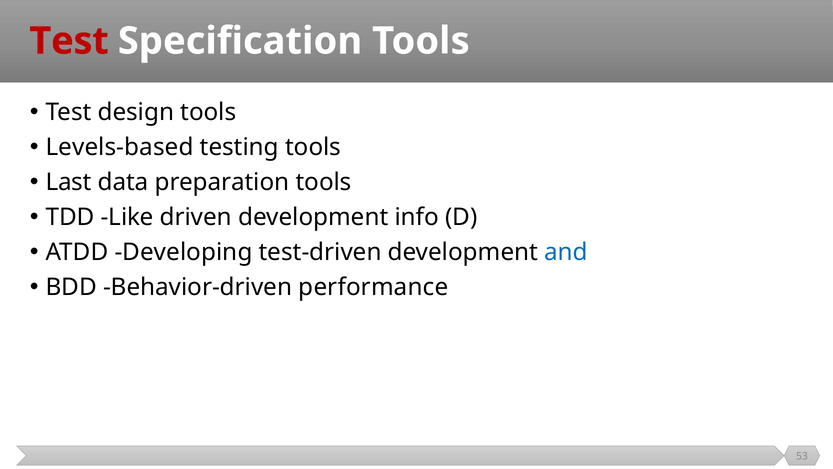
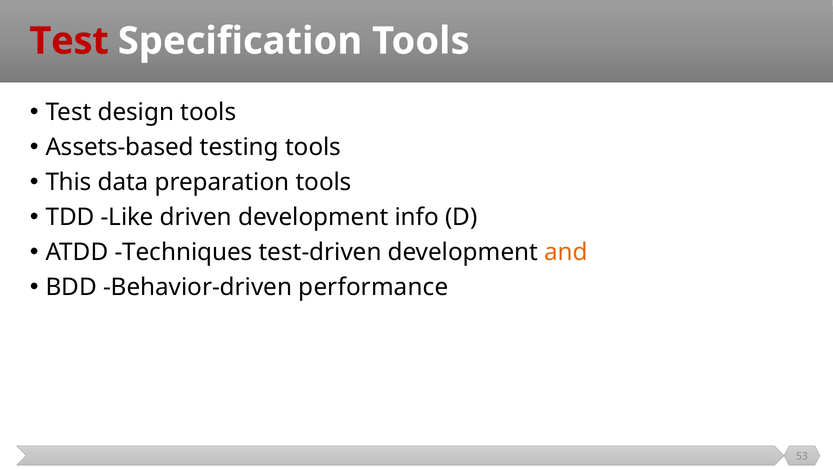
Levels-based: Levels-based -> Assets-based (120, 147)
Last: Last -> This (69, 182)
Developing: Developing -> Techniques (184, 252)
and colour: blue -> orange (566, 252)
